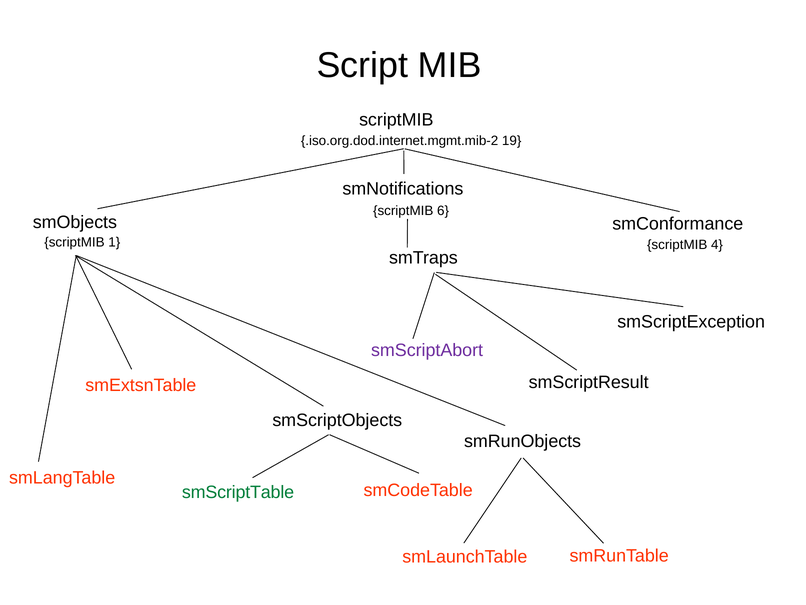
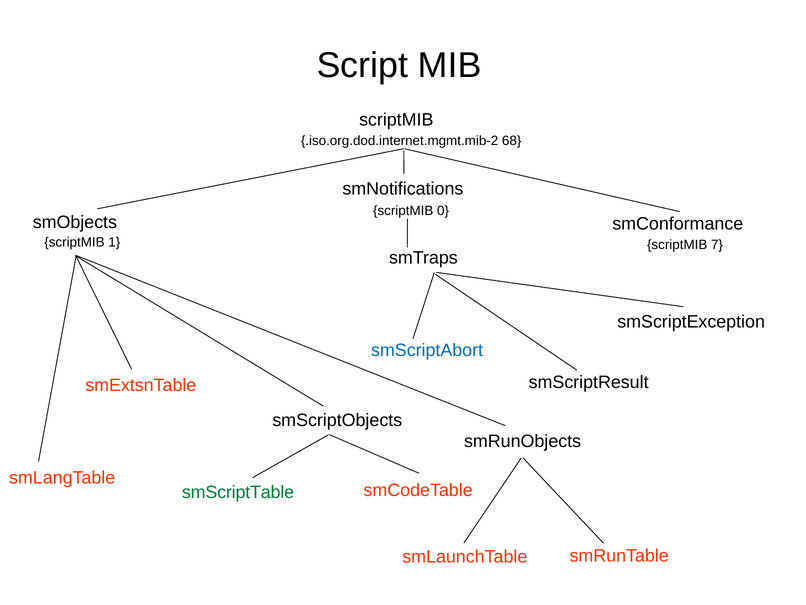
19: 19 -> 68 (512, 141)
6: 6 -> 0 (443, 211)
4: 4 -> 7 (717, 245)
smScriptAbort colour: purple -> blue (427, 350)
